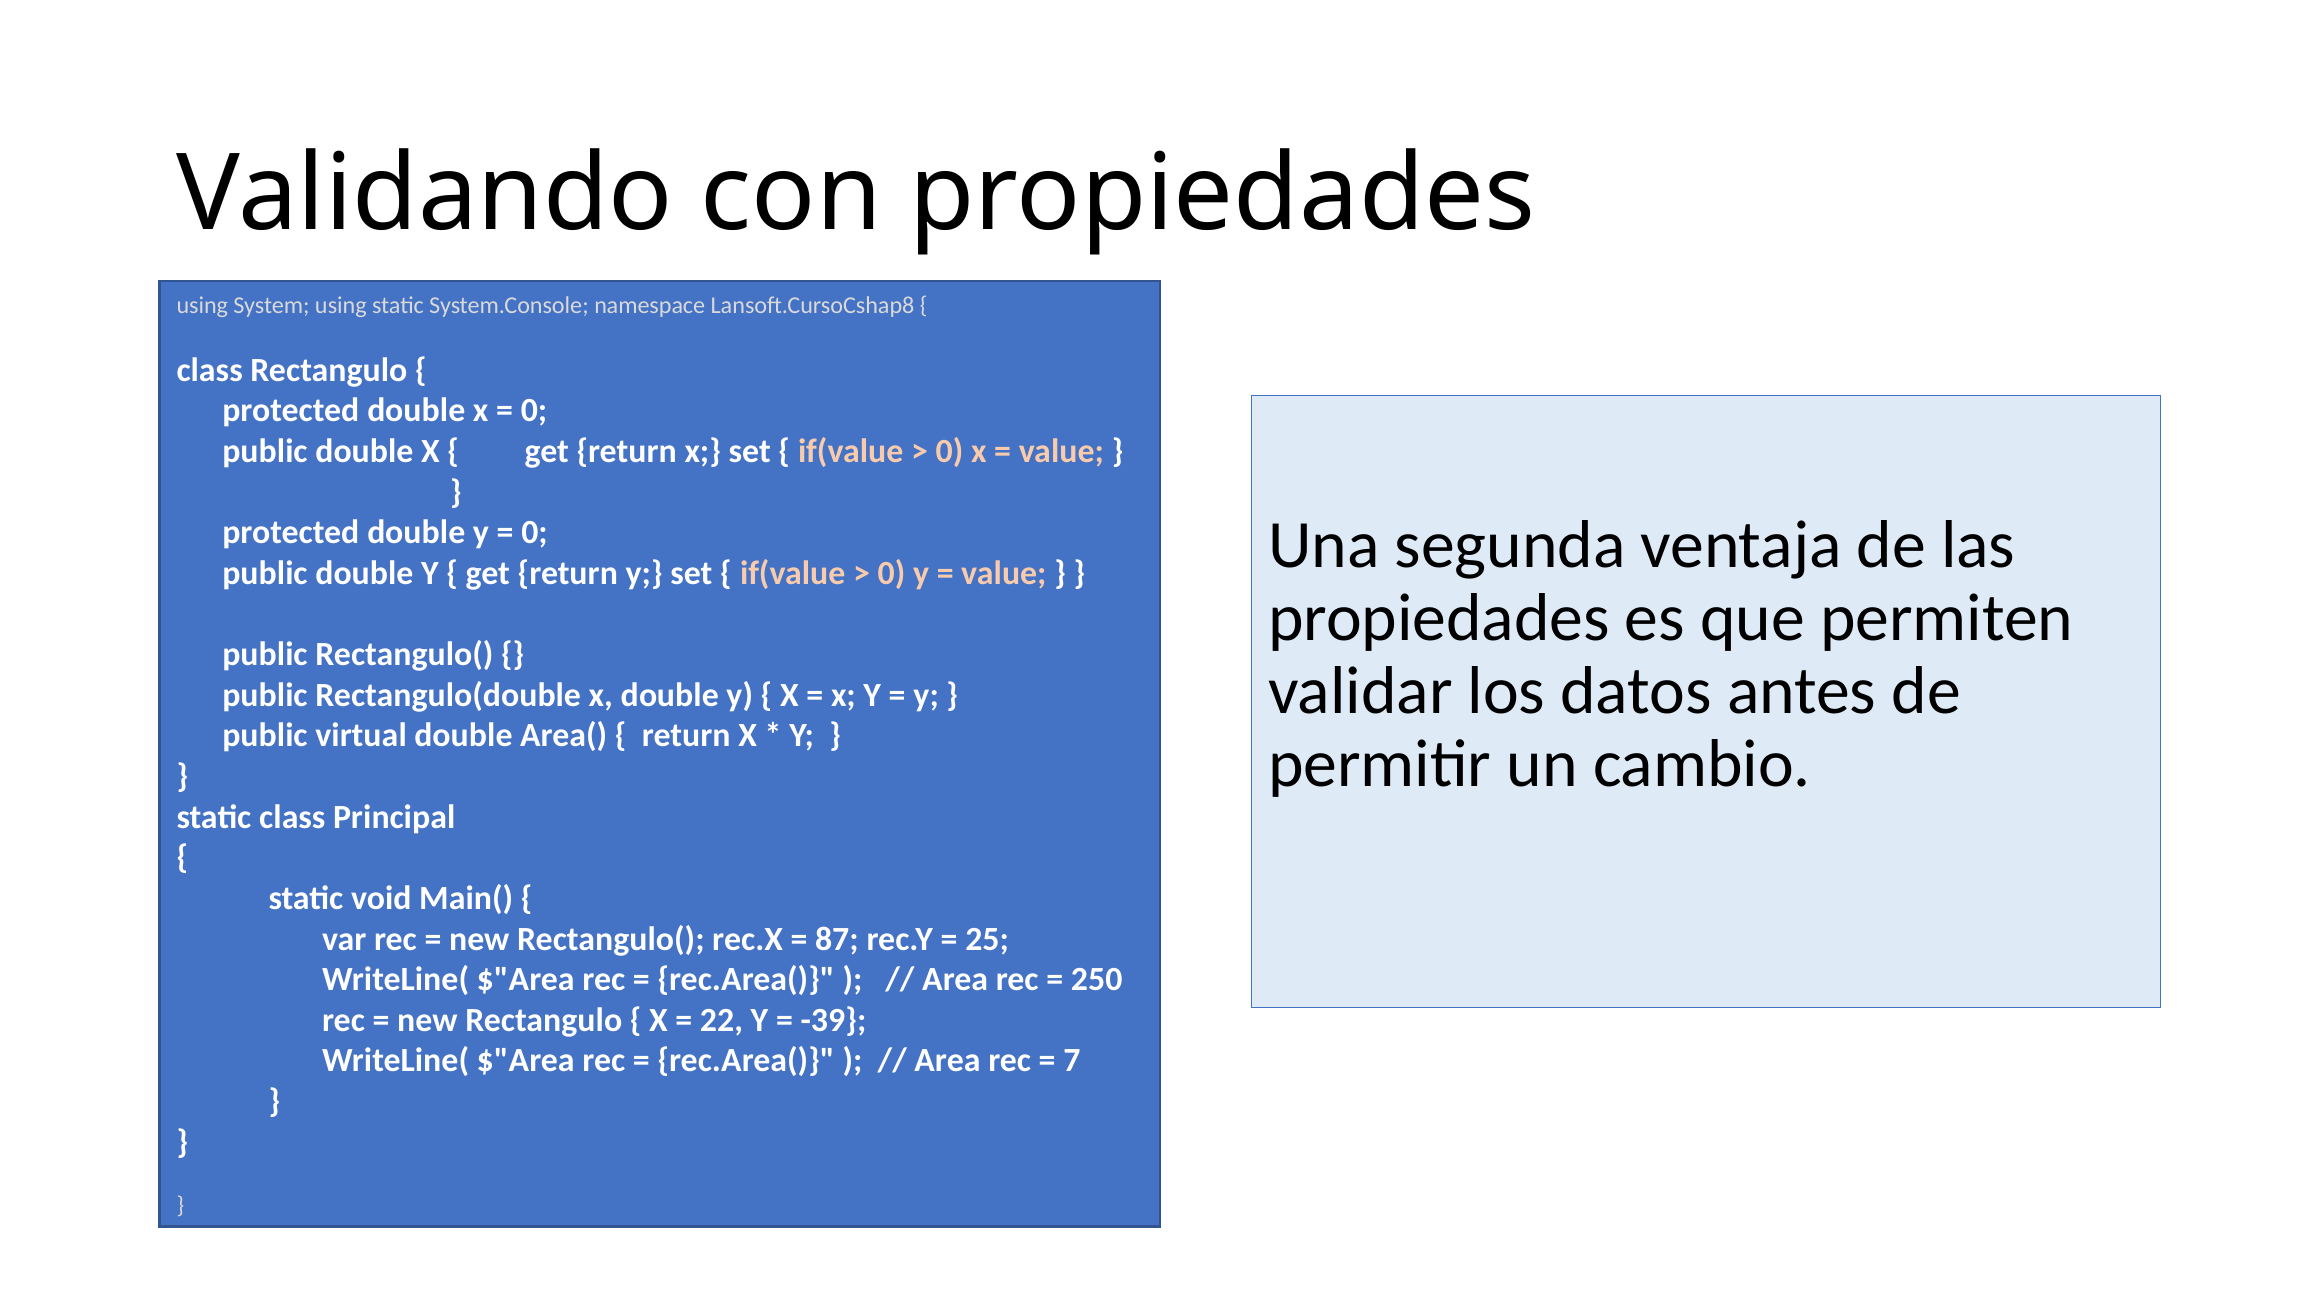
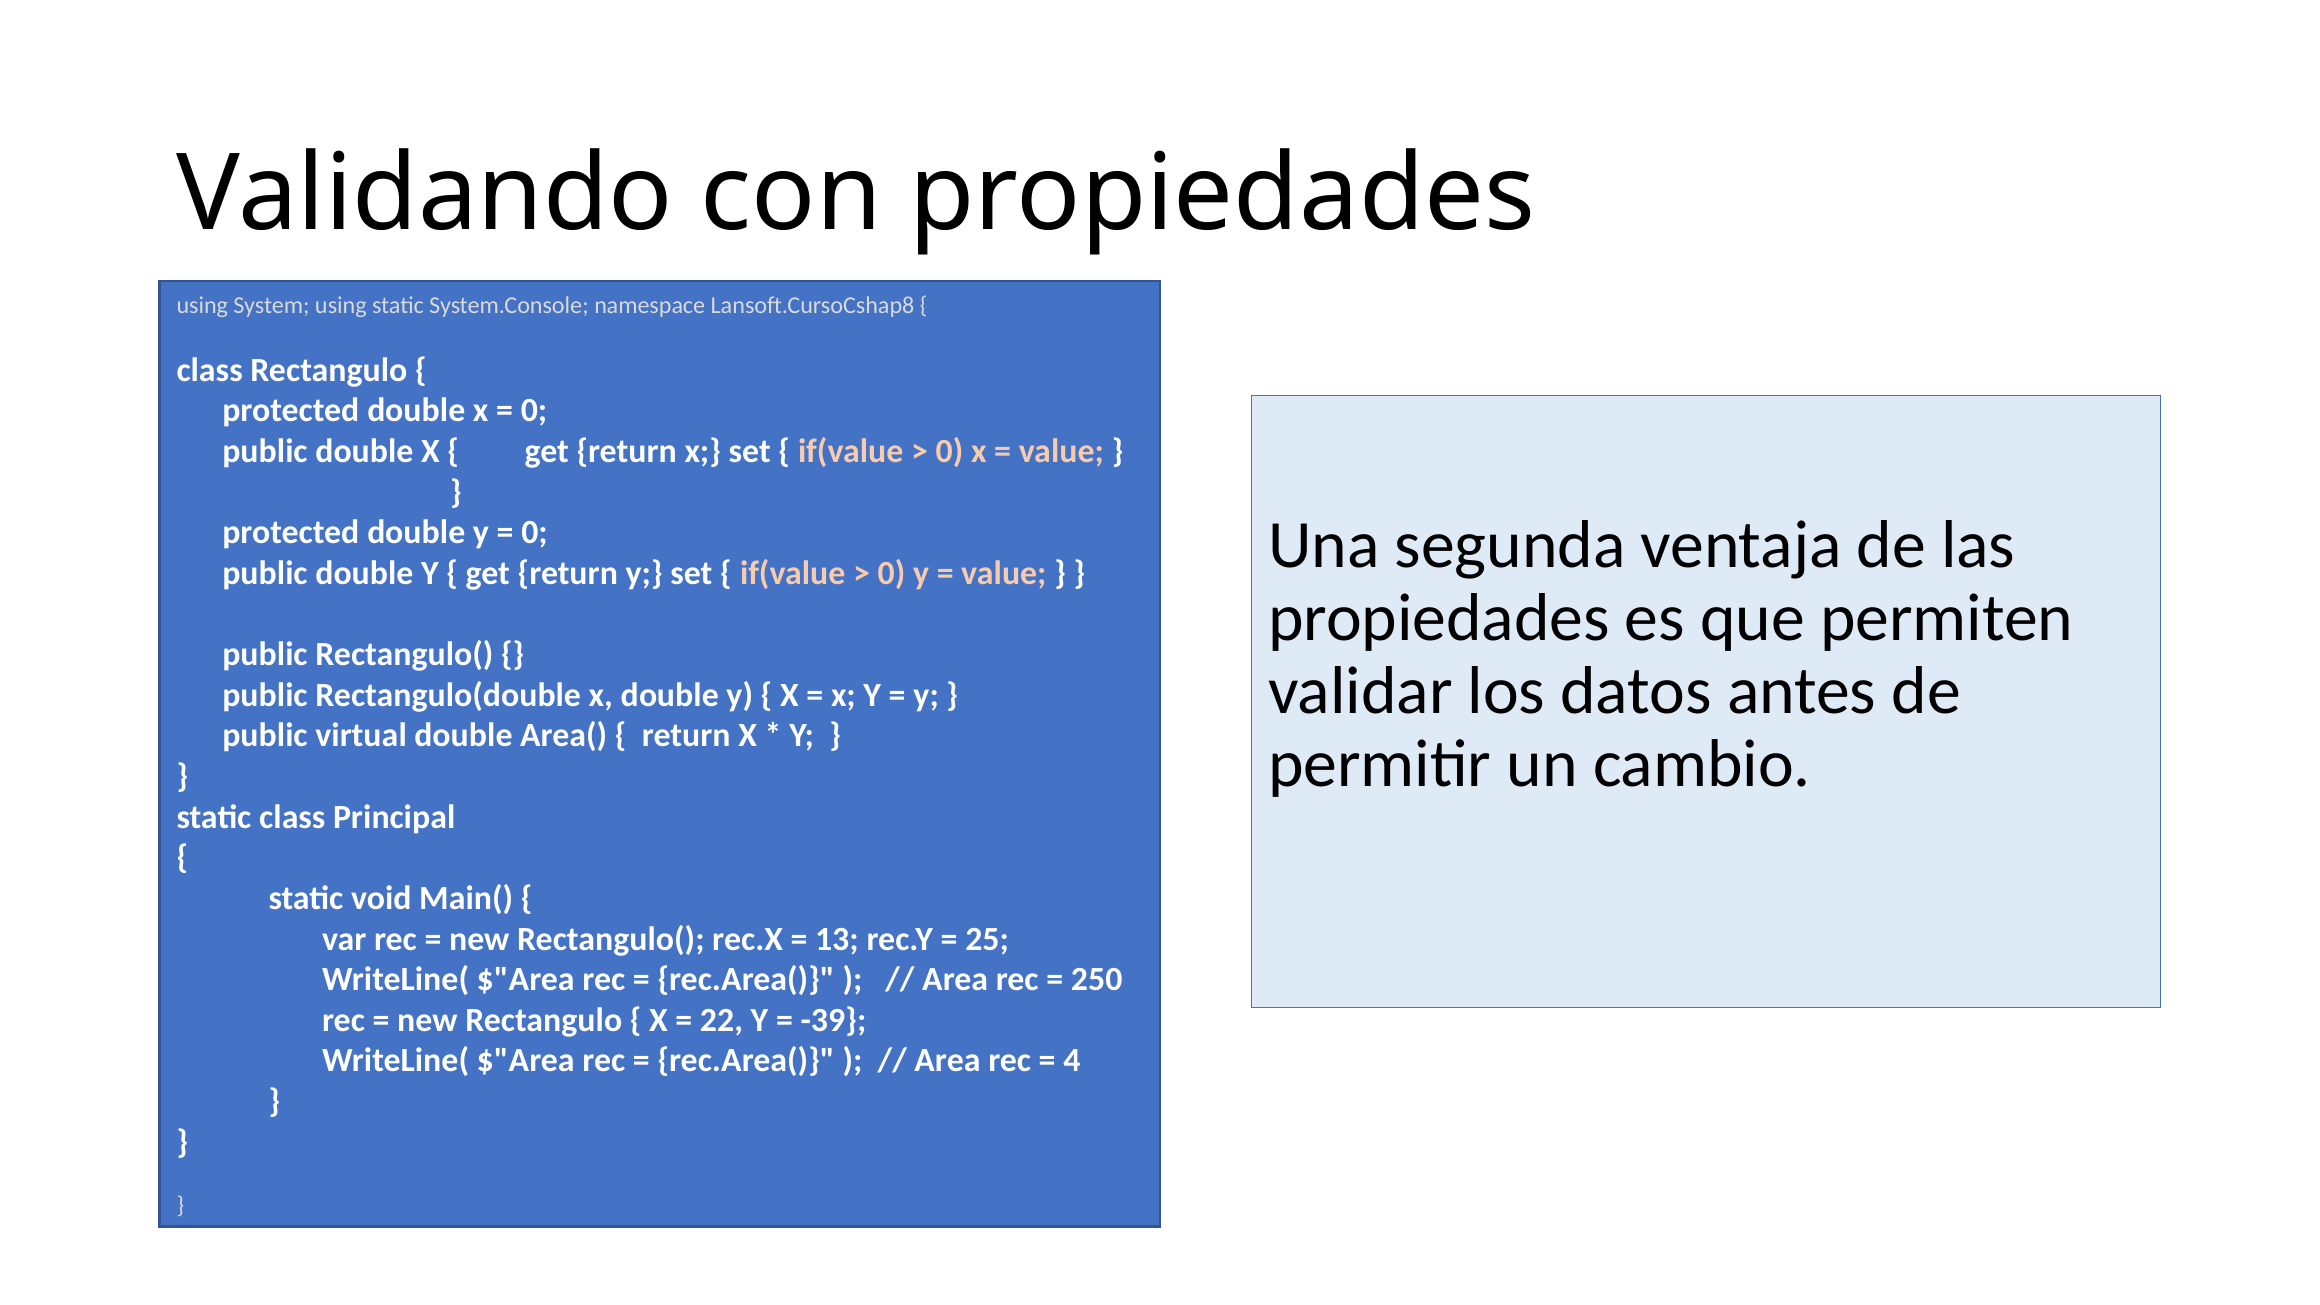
87: 87 -> 13 (837, 939)
7: 7 -> 4 (1072, 1061)
